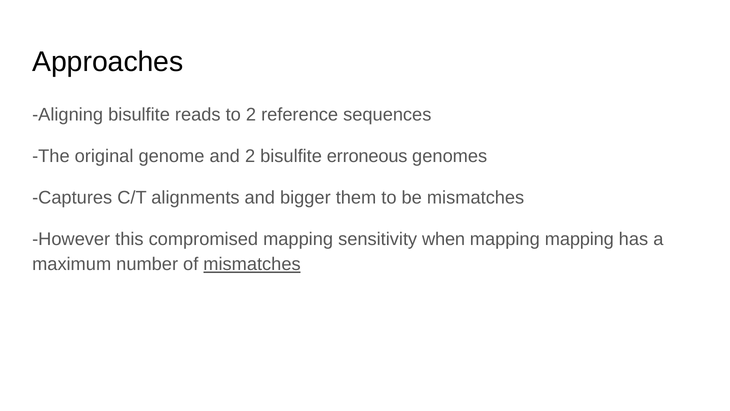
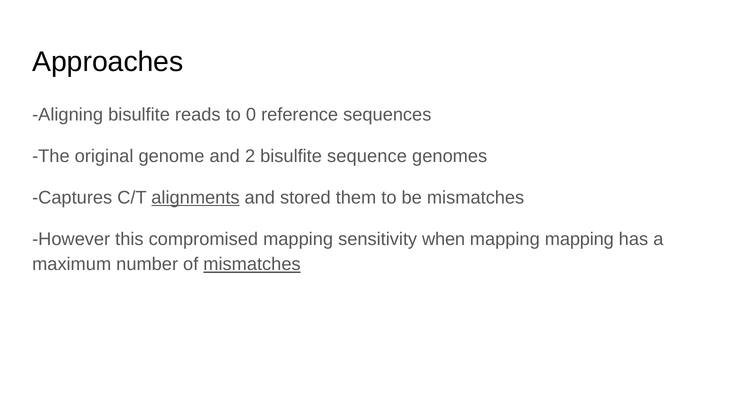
to 2: 2 -> 0 (251, 115)
erroneous: erroneous -> sequence (367, 156)
alignments underline: none -> present (195, 198)
bigger: bigger -> stored (305, 198)
